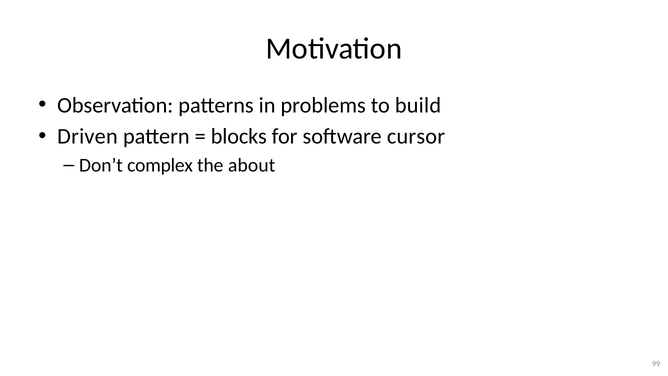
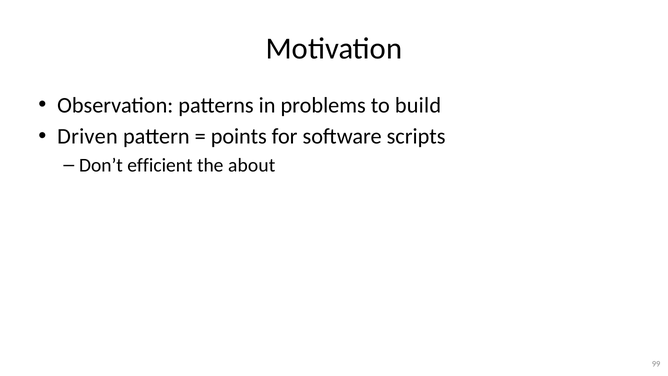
blocks: blocks -> points (239, 136)
cursor: cursor -> scripts (416, 136)
complex: complex -> efficient (160, 165)
